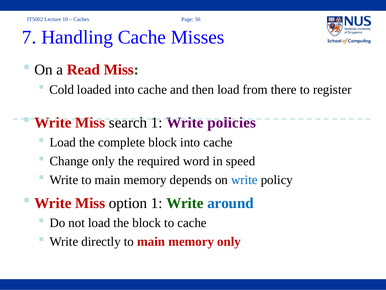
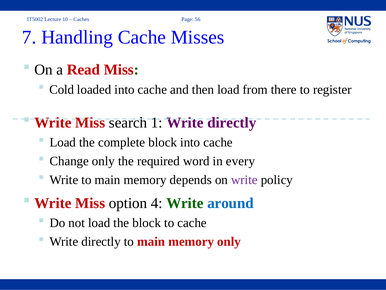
1 Write policies: policies -> directly (232, 122)
speed: speed -> every (240, 161)
write colour: blue -> purple (244, 179)
option 1: 1 -> 4 (157, 203)
